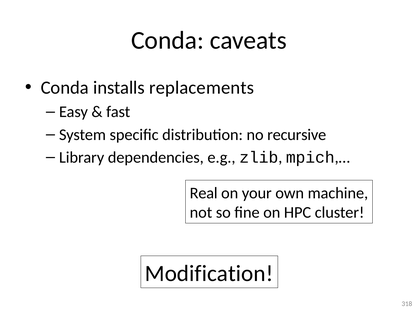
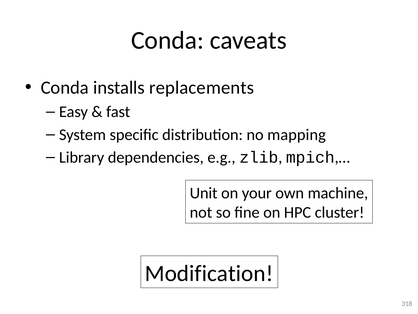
recursive: recursive -> mapping (297, 134)
Real: Real -> Unit (204, 193)
